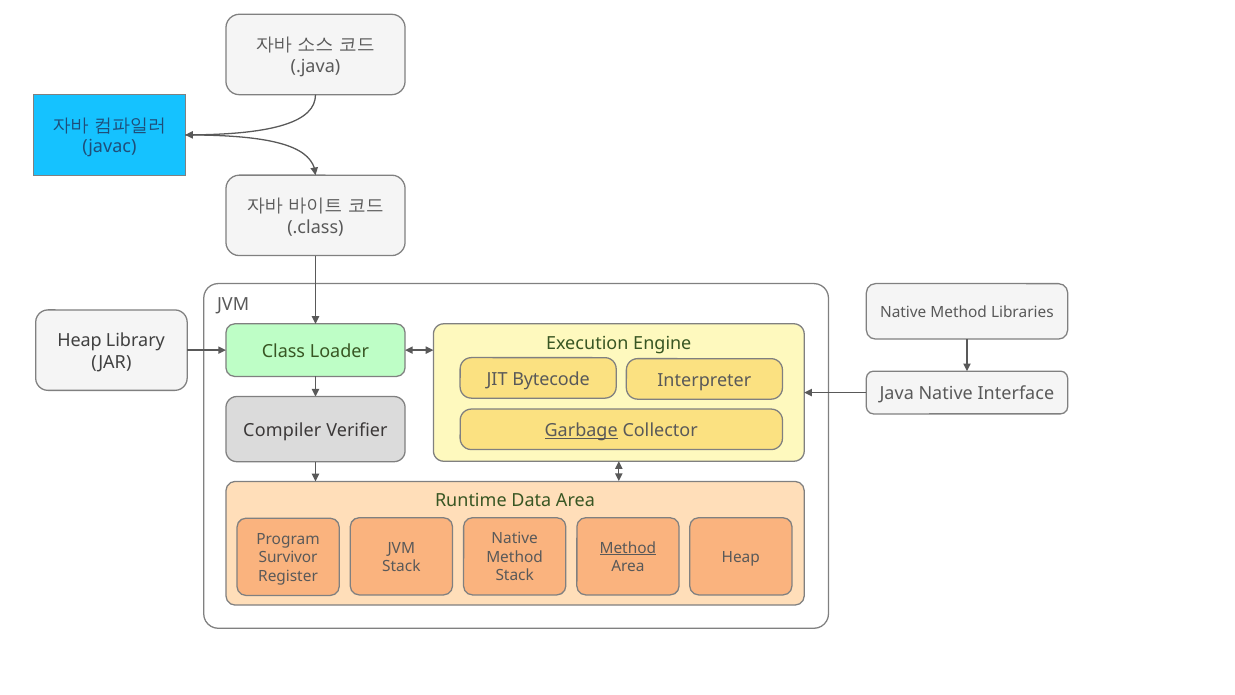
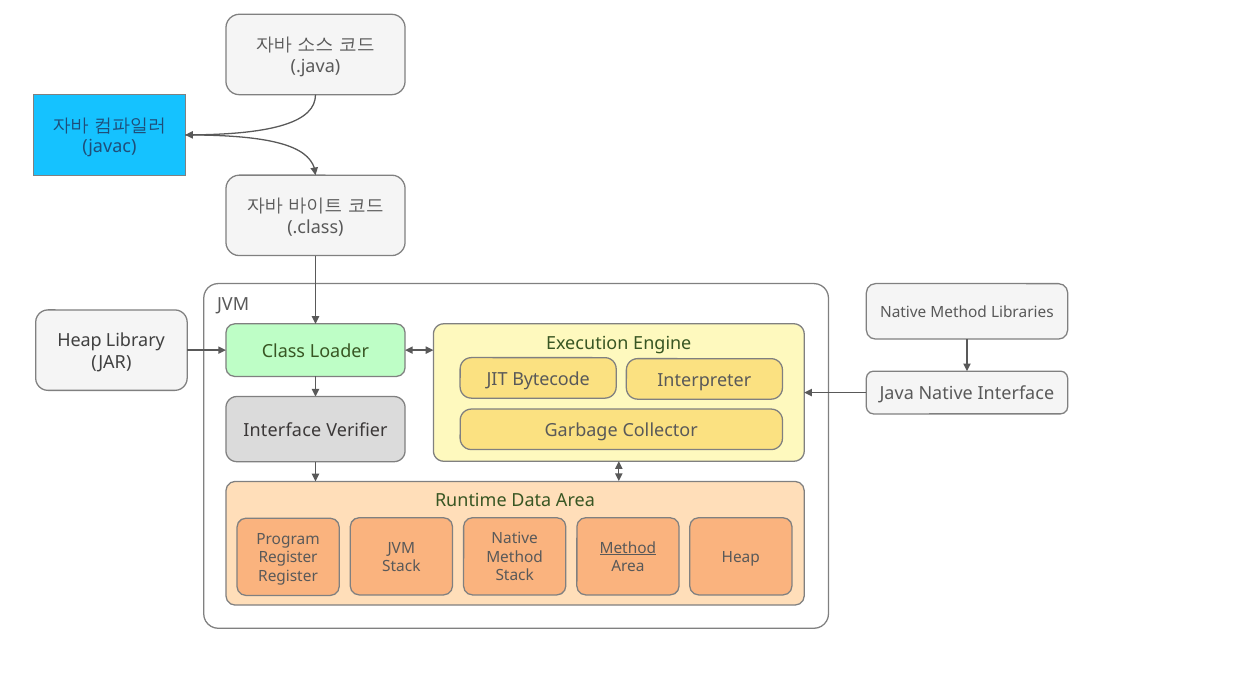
Compiler: Compiler -> Interface (282, 430)
Garbage underline: present -> none (581, 430)
Survivor: Survivor -> Register (288, 558)
